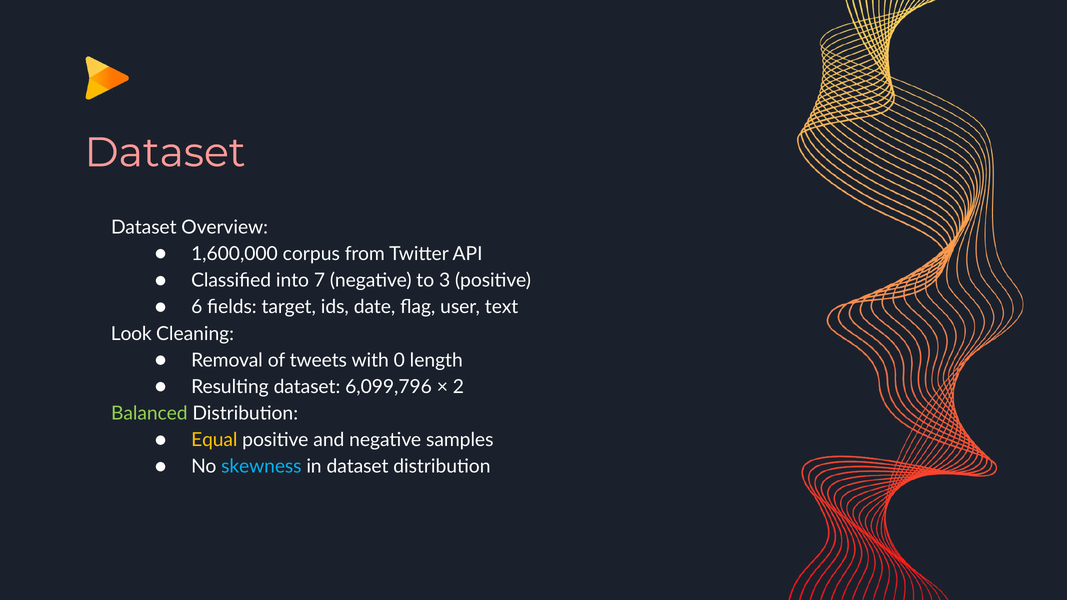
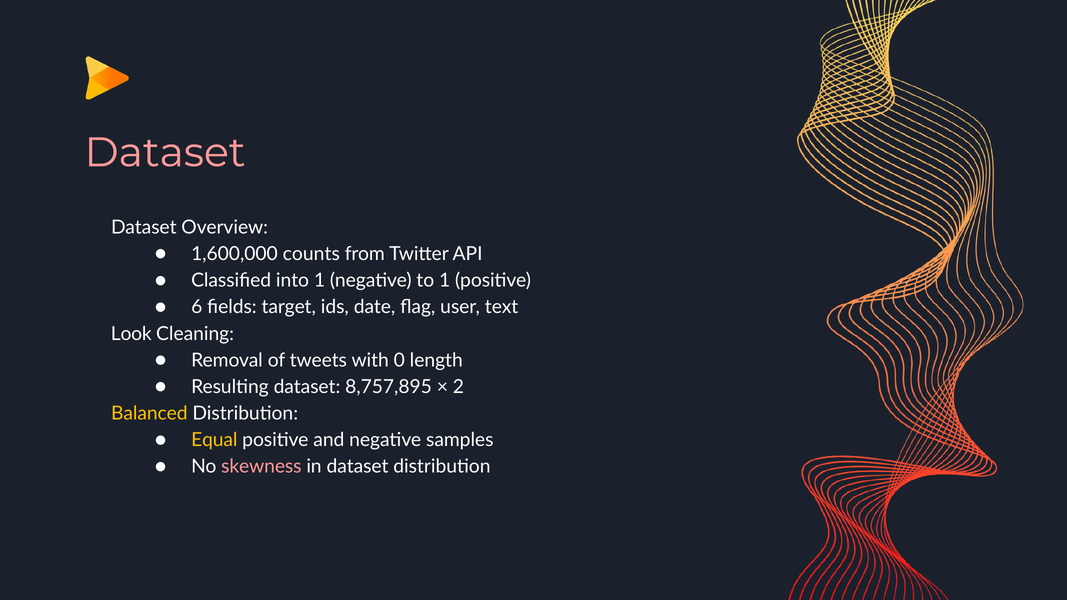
corpus: corpus -> counts (311, 254)
into 7: 7 -> 1 (319, 281)
to 3: 3 -> 1 (445, 281)
6,099,796: 6,099,796 -> 8,757,895 (389, 387)
Balanced colour: light green -> yellow (149, 414)
skewness colour: light blue -> pink (261, 467)
